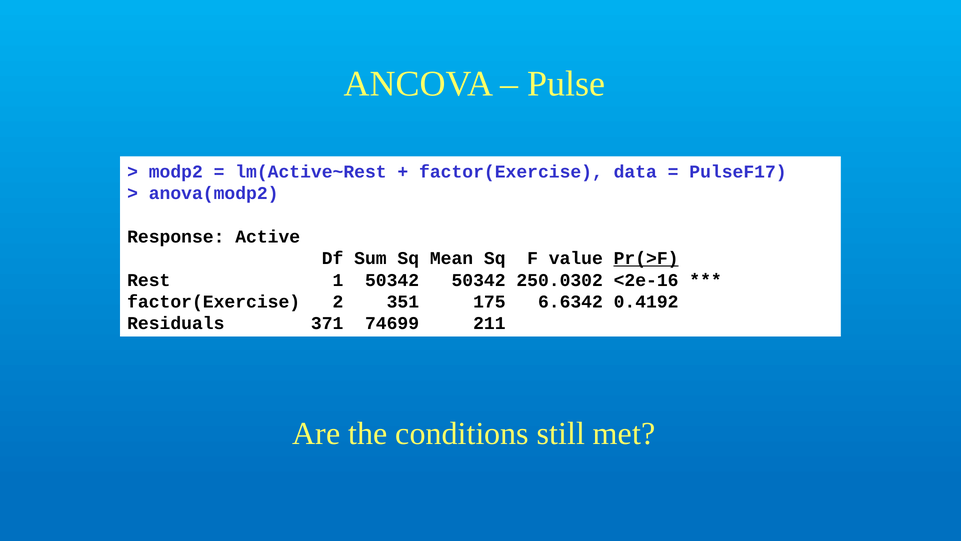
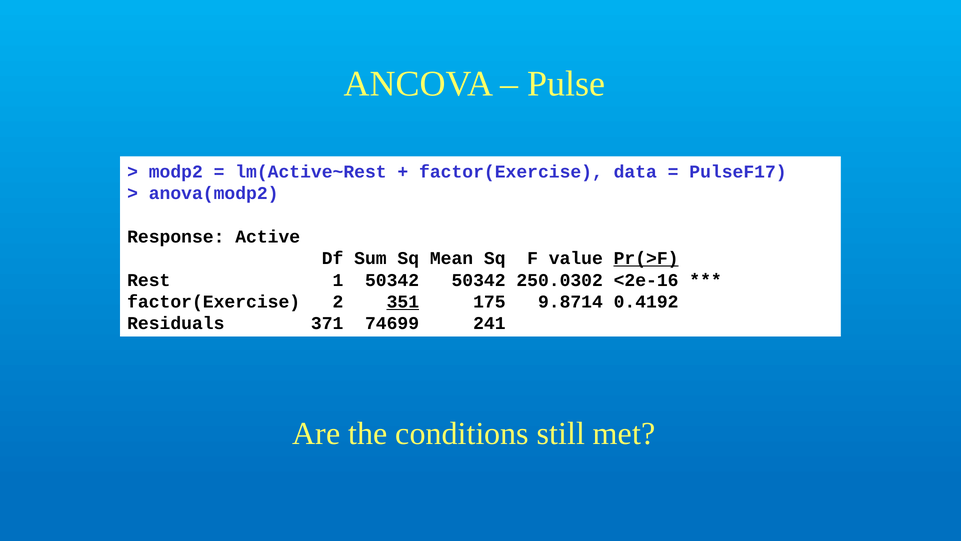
351 underline: none -> present (403, 301)
6.6342: 6.6342 -> 9.8714 (570, 301)
211: 211 -> 241 (489, 323)
